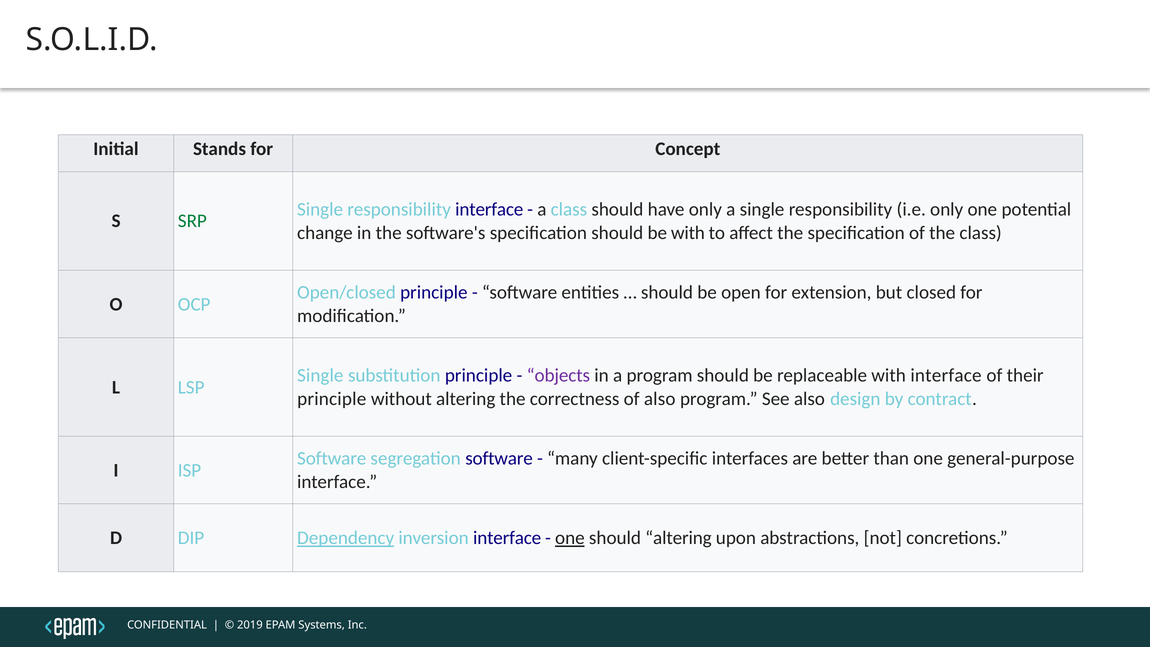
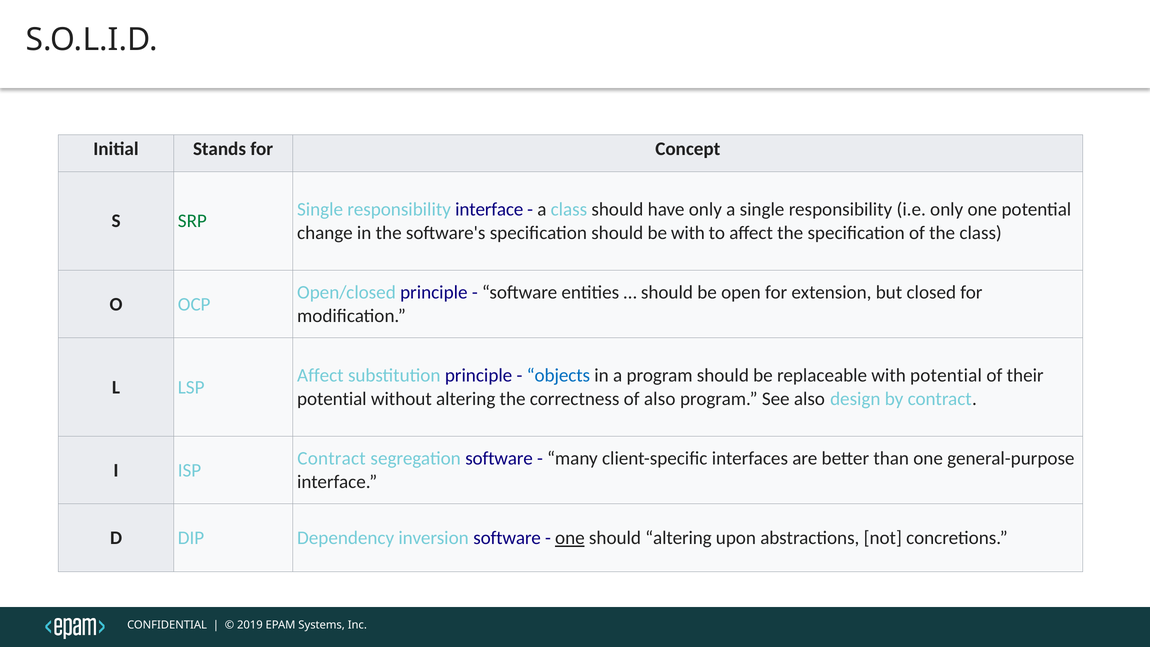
Single: Single -> Affect (320, 375)
objects colour: purple -> blue (558, 375)
with interface: interface -> potential (946, 375)
principle: principle -> potential (332, 399)
Software: Software -> Contract (332, 459)
Dependency underline: present -> none (346, 538)
inversion interface: interface -> software (507, 538)
